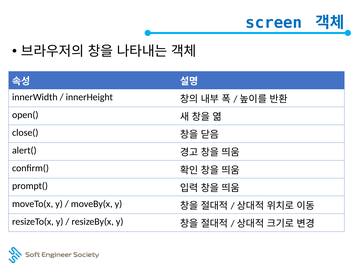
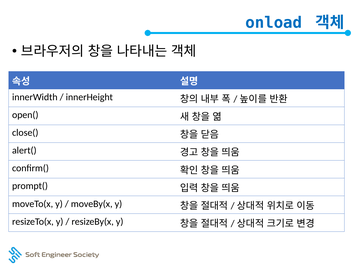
screen: screen -> onload (274, 23)
